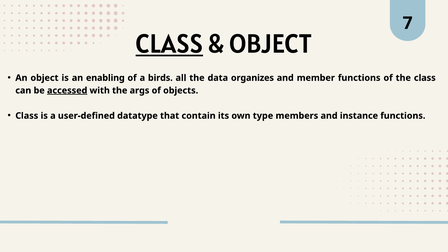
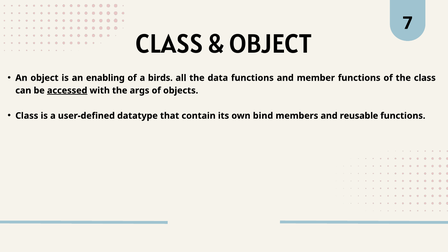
CLASS underline: present -> none (169, 44)
data organizes: organizes -> functions (252, 78)
type: type -> bind (263, 116)
instance: instance -> reusable (359, 116)
